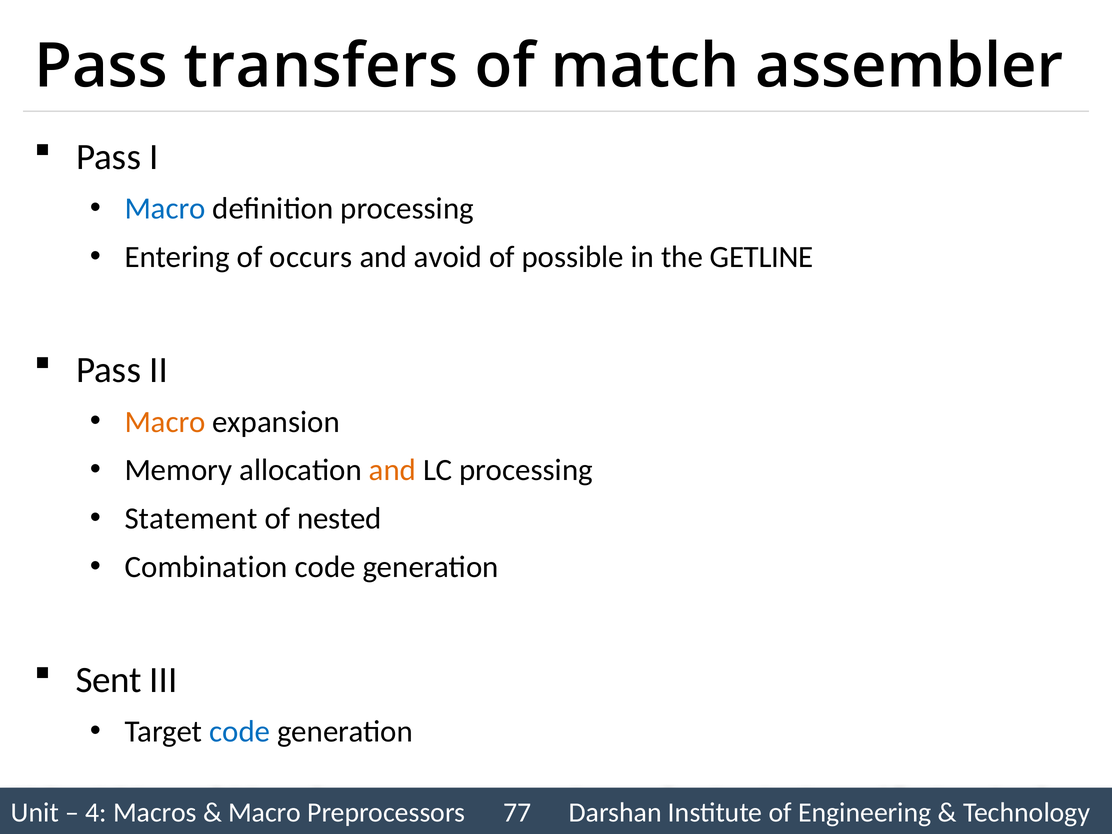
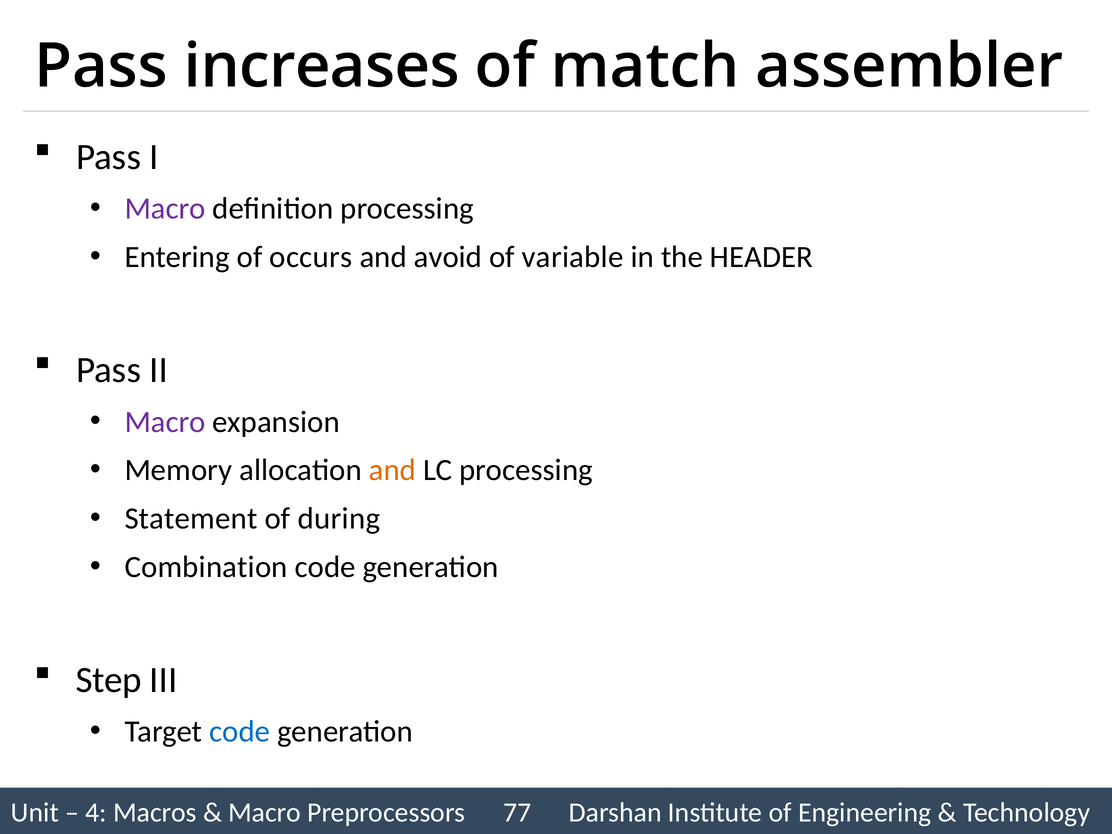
transfers: transfers -> increases (322, 66)
Macro colour: blue -> purple (165, 209)
possible: possible -> variable (573, 257)
GETLINE: GETLINE -> HEADER (761, 257)
Macro colour: orange -> purple (165, 422)
nested: nested -> during (339, 519)
Sent: Sent -> Step (109, 680)
